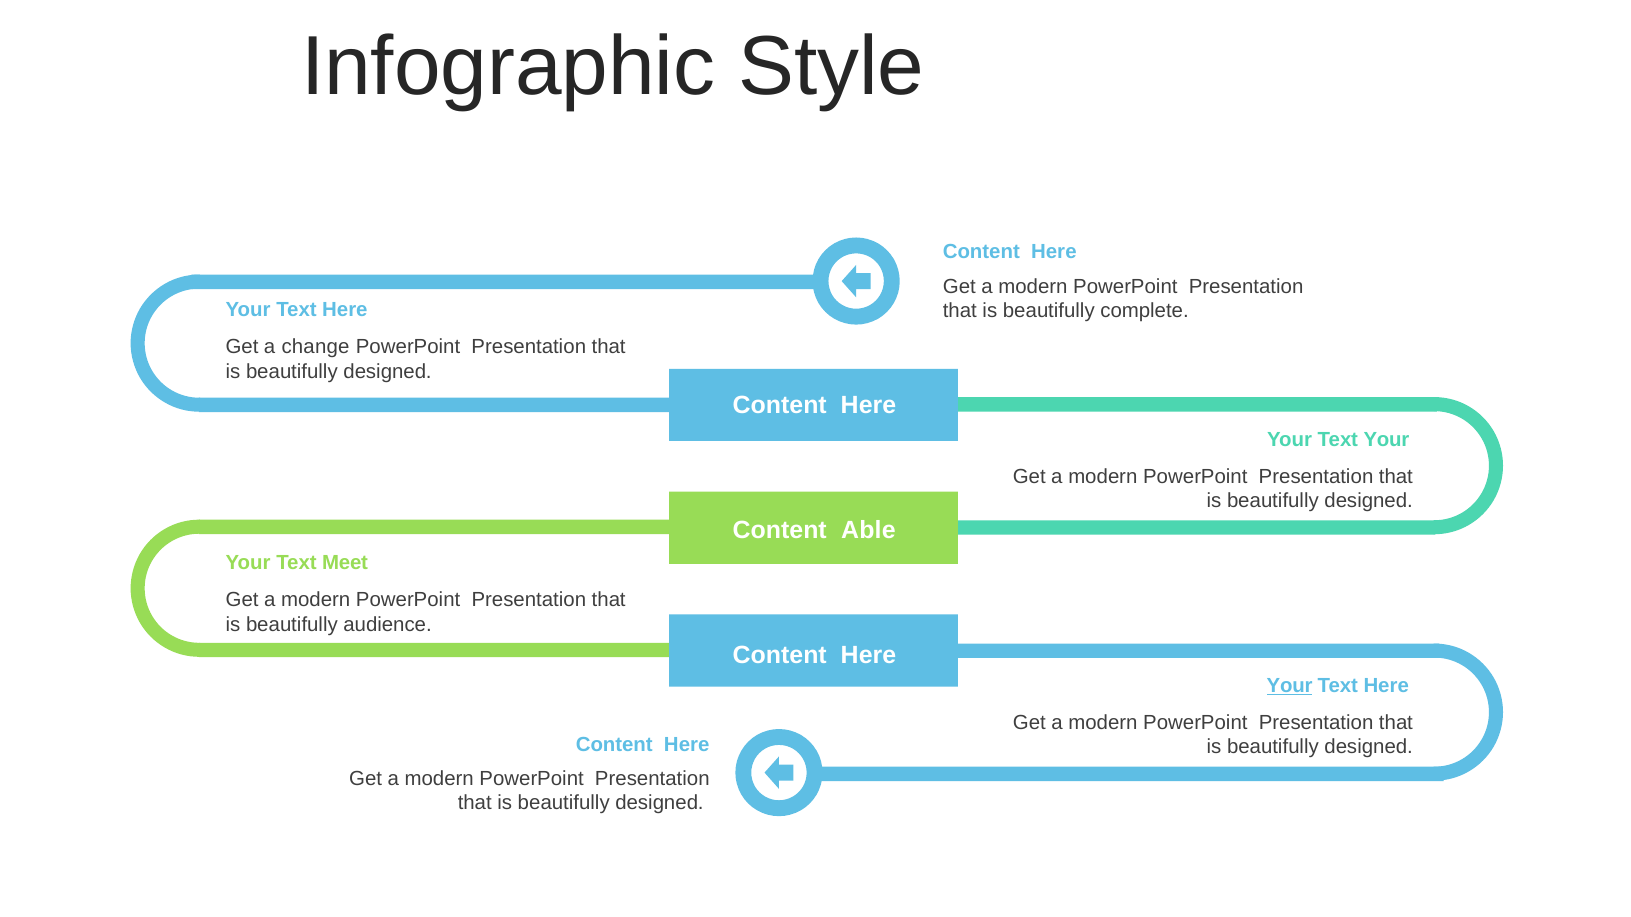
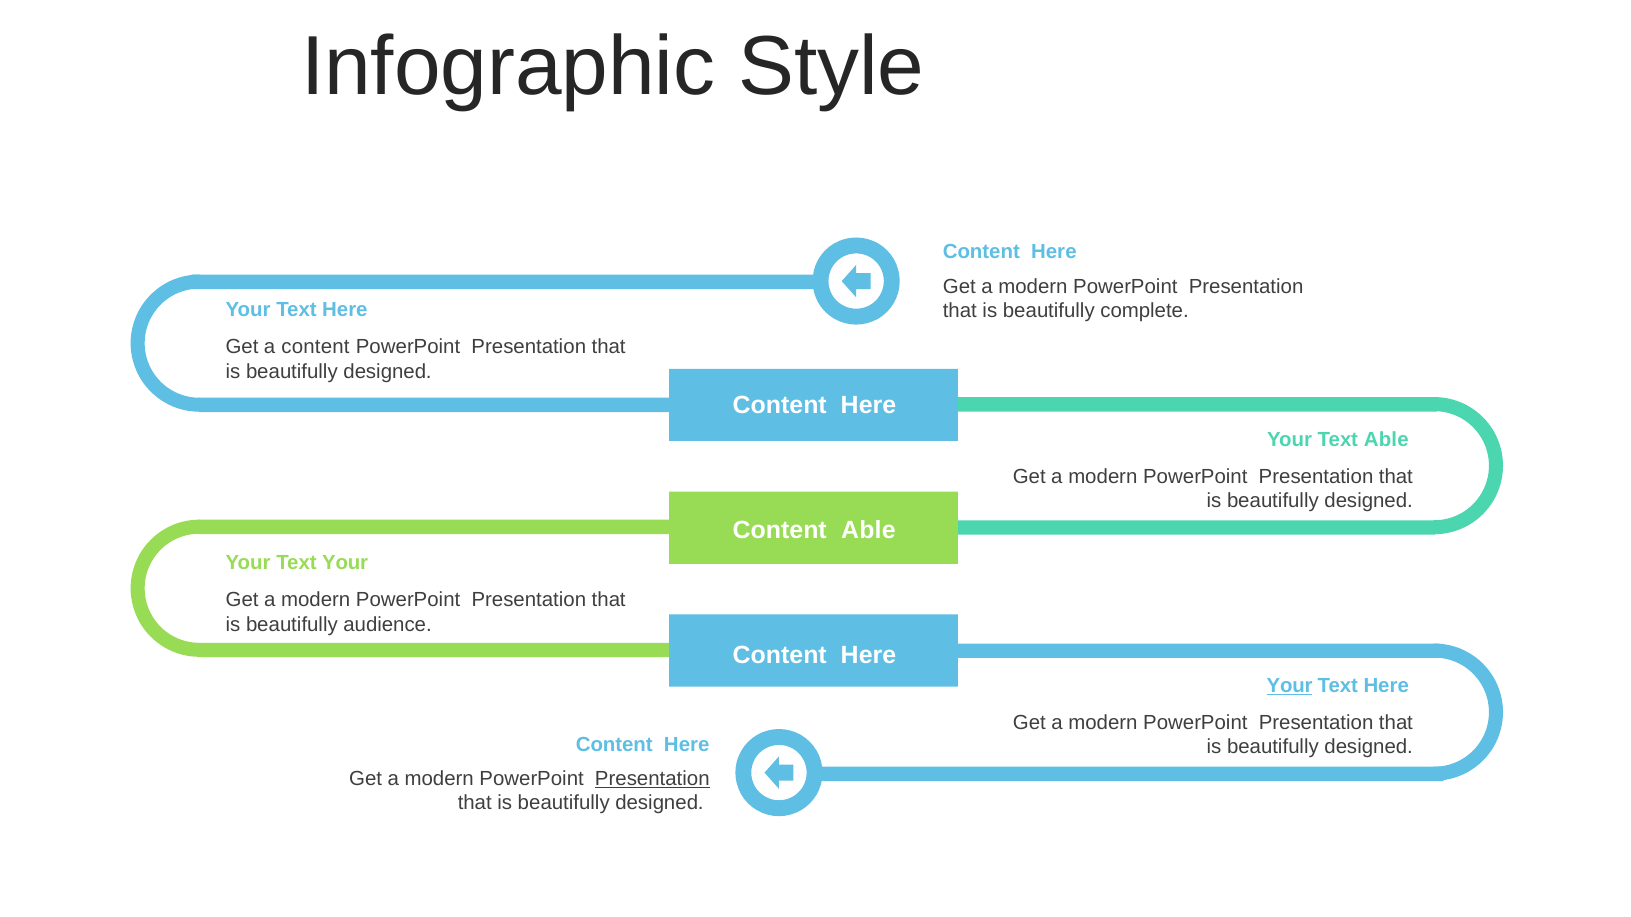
a change: change -> content (316, 347)
Text Your: Your -> Able (1386, 440)
Text Meet: Meet -> Your (345, 563)
Presentation underline: none -> present (652, 779)
